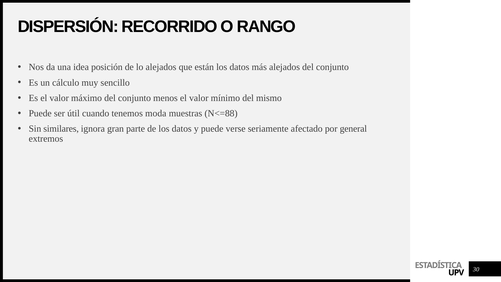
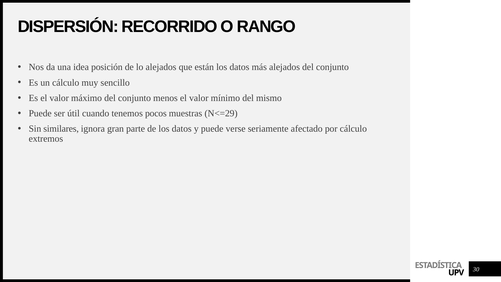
moda: moda -> pocos (156, 113)
N<=88: N<=88 -> N<=29 (221, 113)
por general: general -> cálculo (353, 129)
